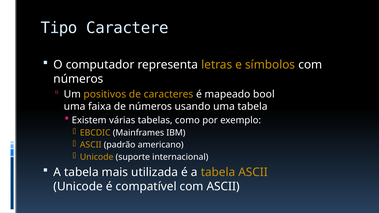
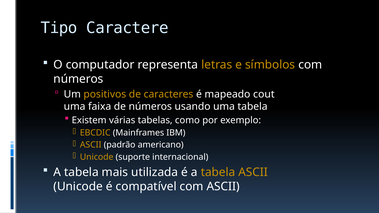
bool: bool -> cout (264, 94)
